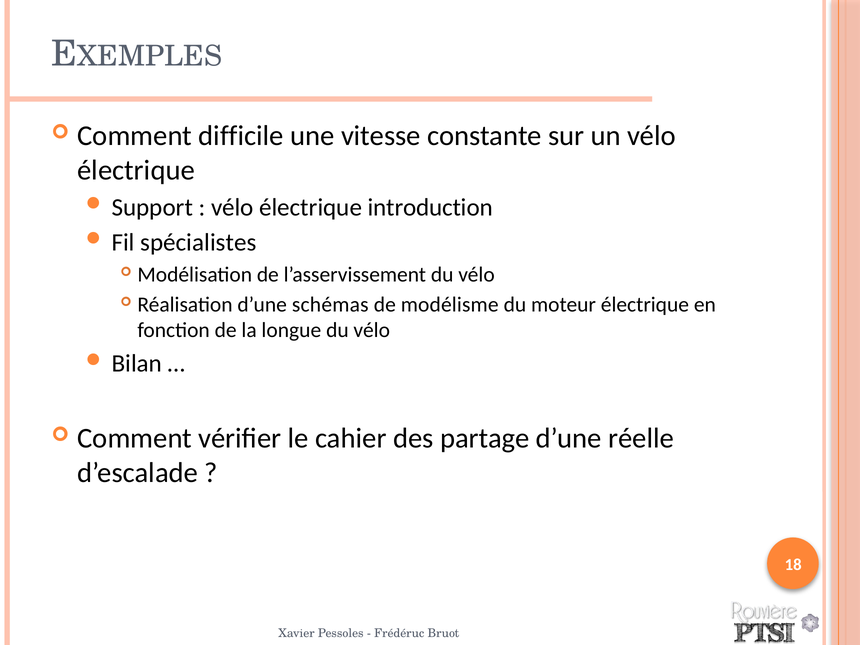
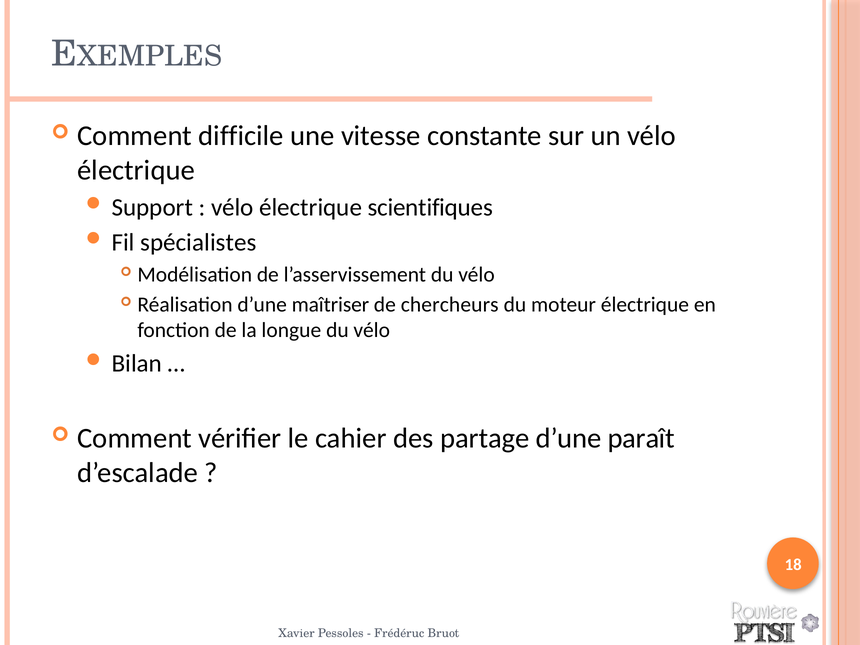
introduction: introduction -> scientifiques (430, 207)
schémas: schémas -> maîtriser (330, 305)
modélisme: modélisme -> chercheurs (450, 305)
réelle: réelle -> paraît (641, 438)
